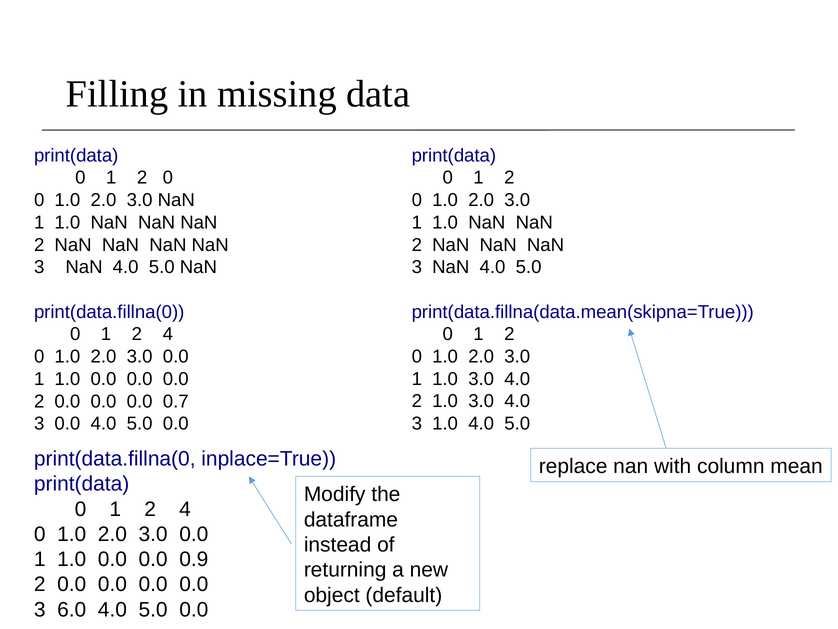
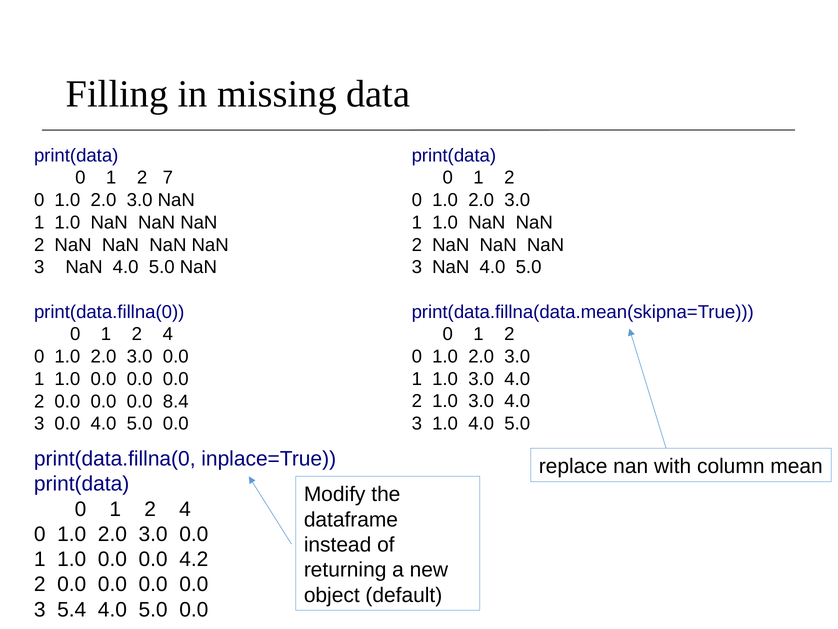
0: 0 -> 7 (168, 178)
0.7: 0.7 -> 8.4 (176, 401)
0.9: 0.9 -> 4.2 (194, 559)
6.0: 6.0 -> 5.4 (72, 609)
